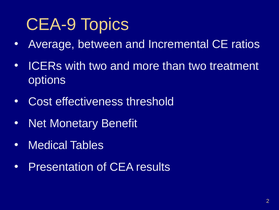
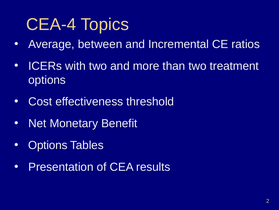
CEA-9: CEA-9 -> CEA-4 (51, 24)
Medical: Medical -> Options (48, 145)
